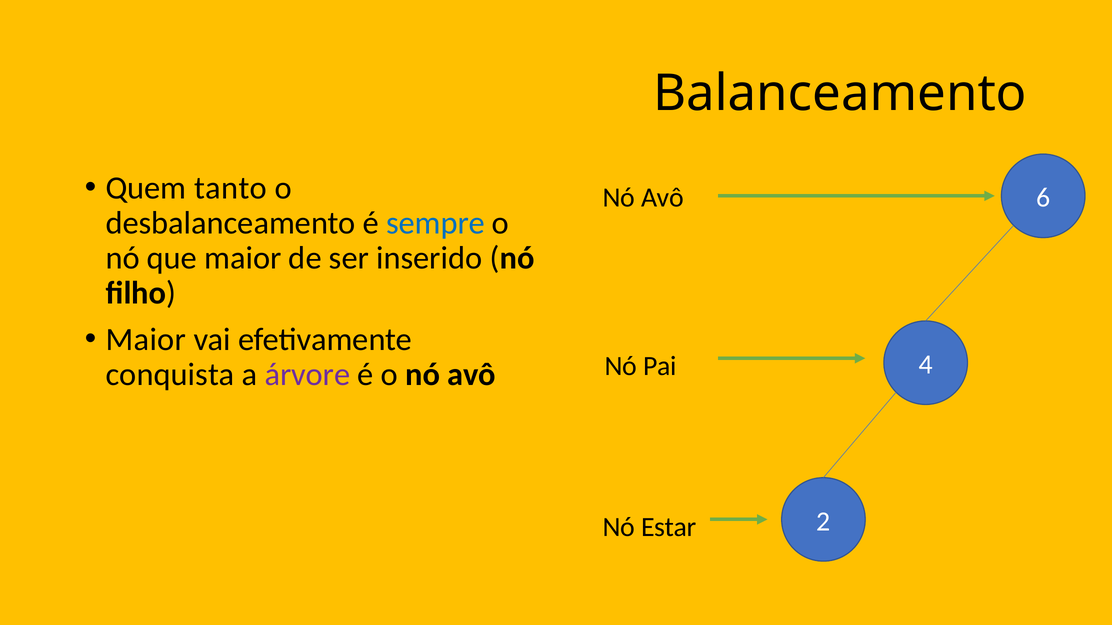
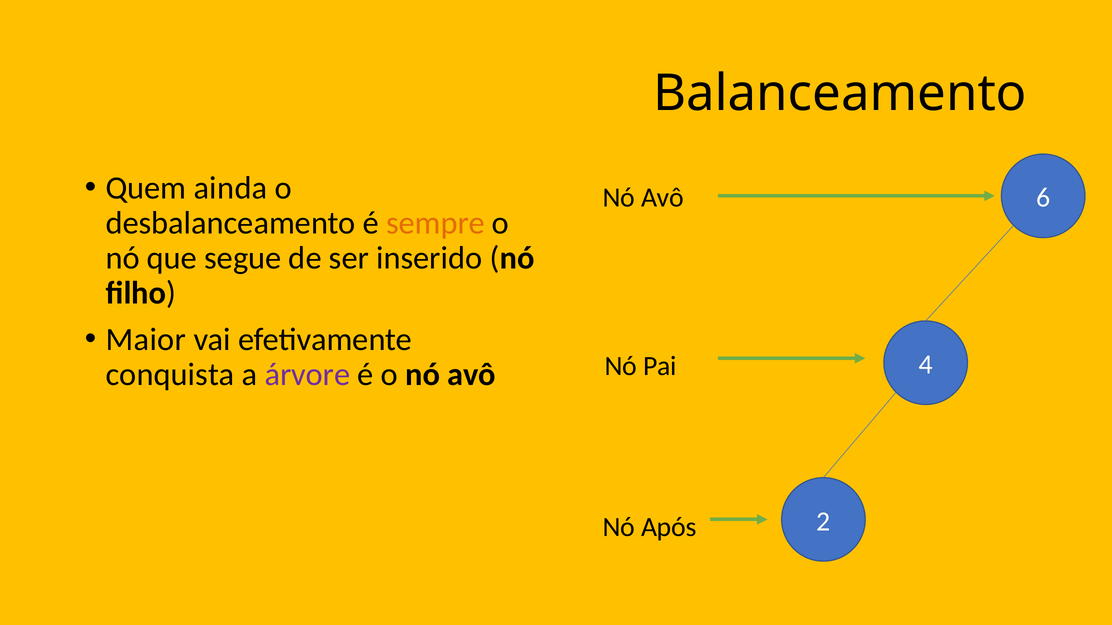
tanto: tanto -> ainda (231, 188)
sempre colour: blue -> orange (435, 223)
que maior: maior -> segue (243, 258)
Estar: Estar -> Após (669, 528)
